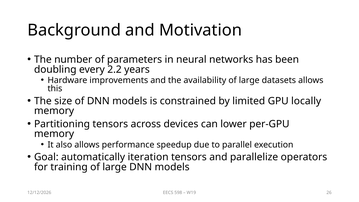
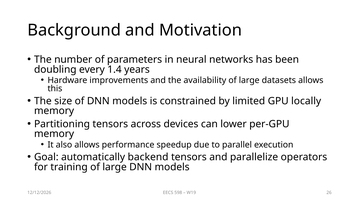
2.2: 2.2 -> 1.4 (114, 69)
iteration: iteration -> backend (148, 157)
